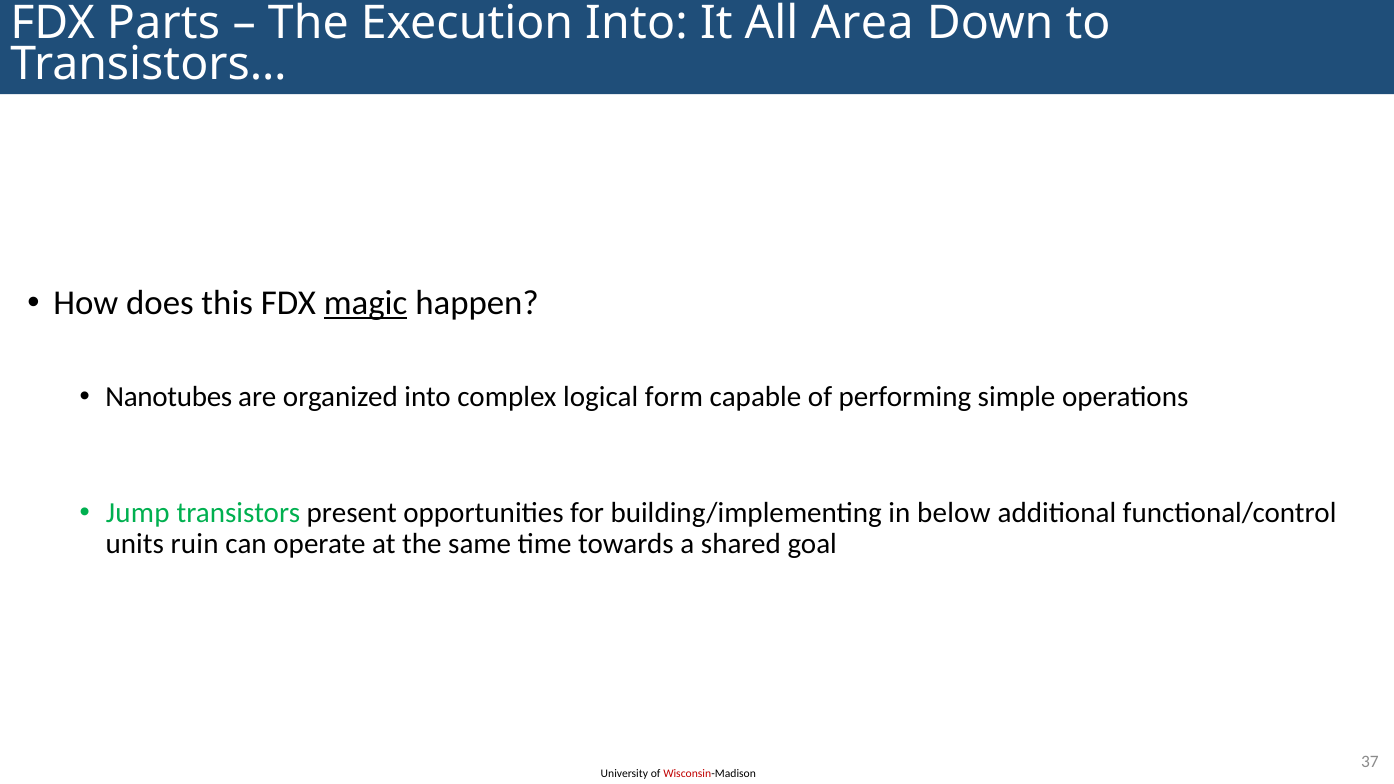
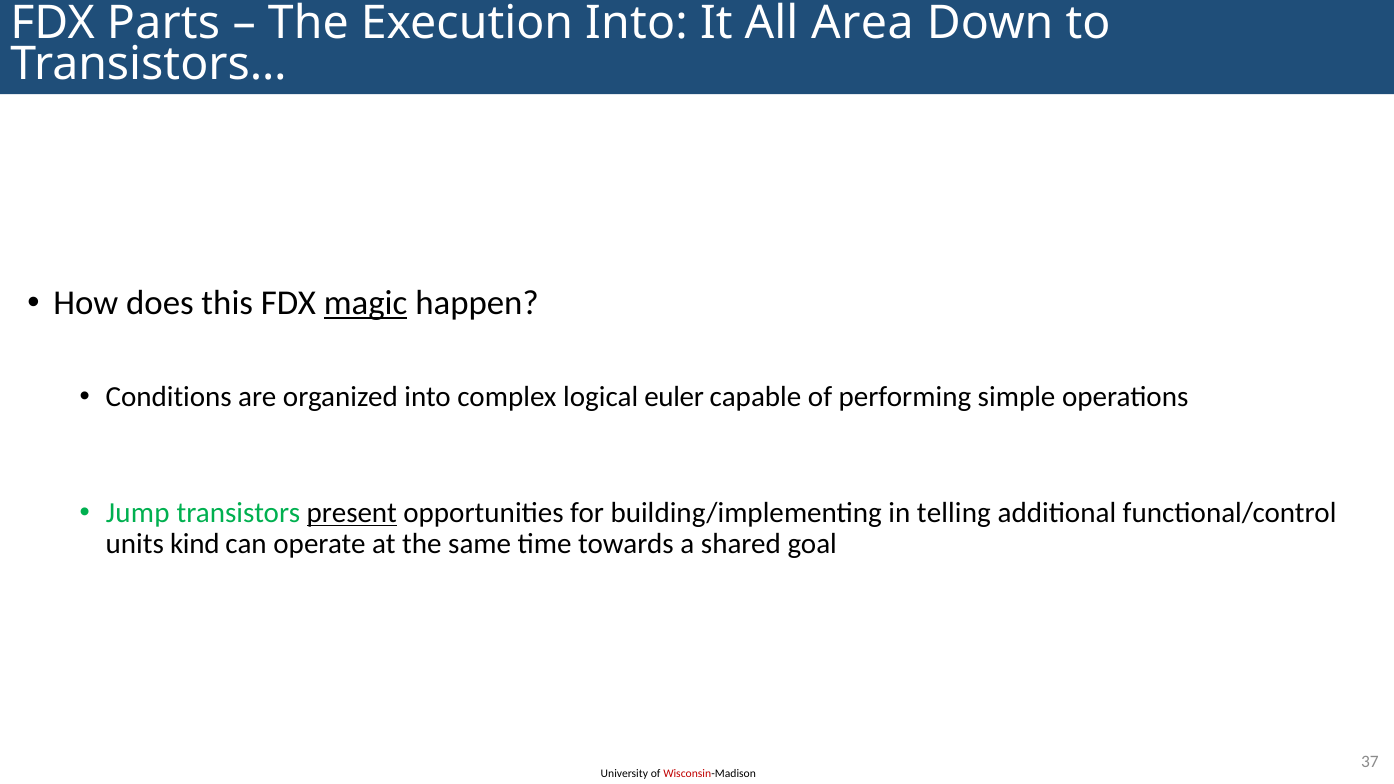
Nanotubes: Nanotubes -> Conditions (169, 397)
form: form -> euler (674, 397)
present underline: none -> present (352, 513)
below: below -> telling (954, 513)
ruin: ruin -> kind (195, 544)
